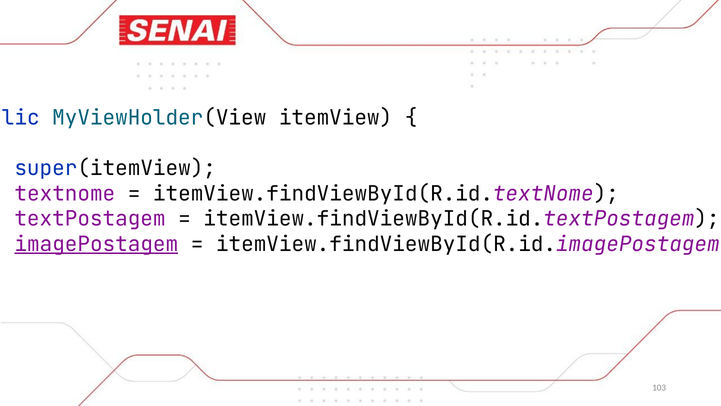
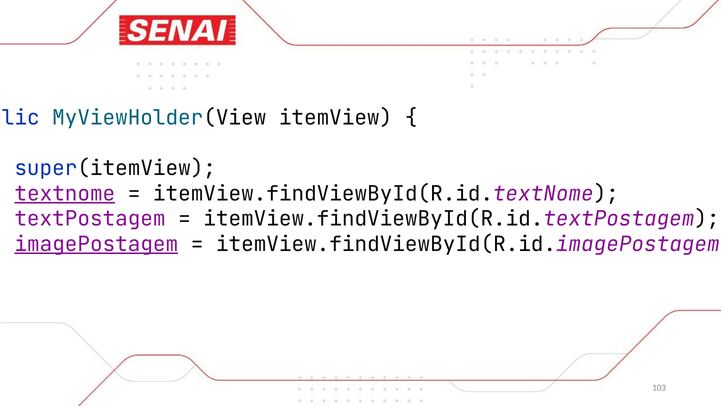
textnome underline: none -> present (65, 194)
